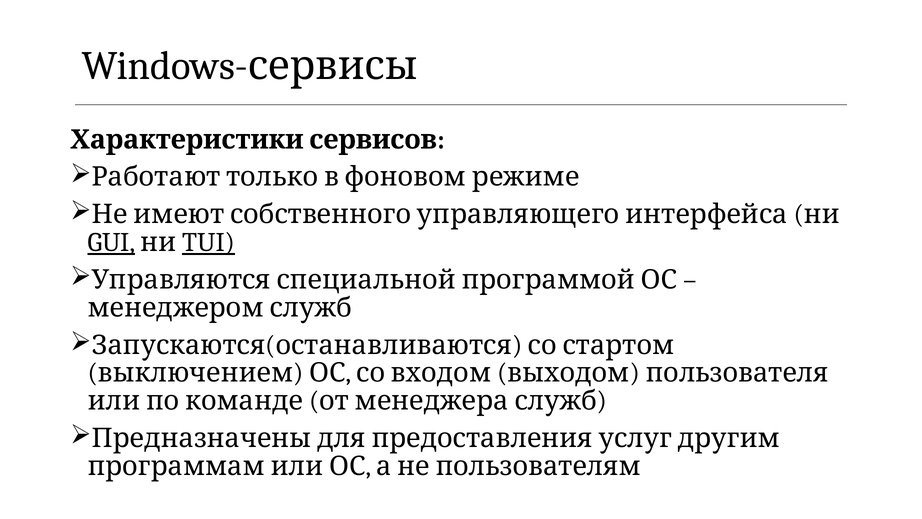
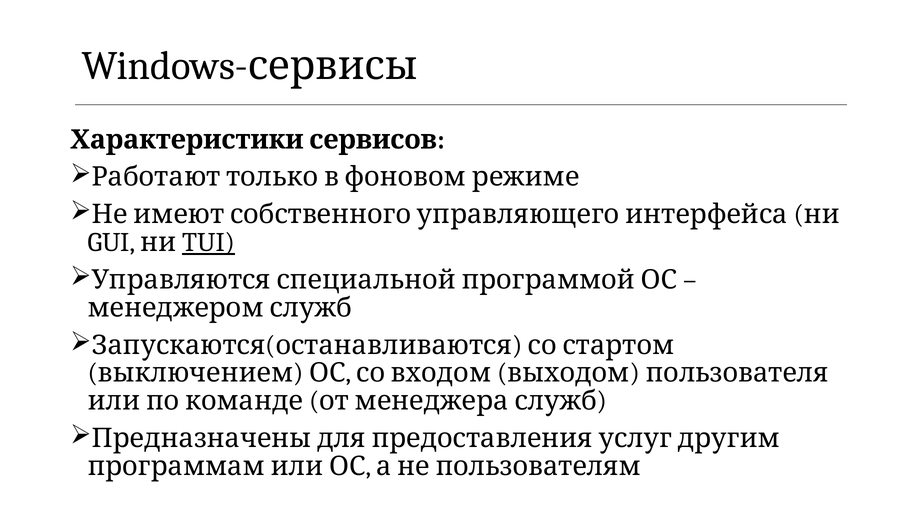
GUI underline: present -> none (111, 242)
